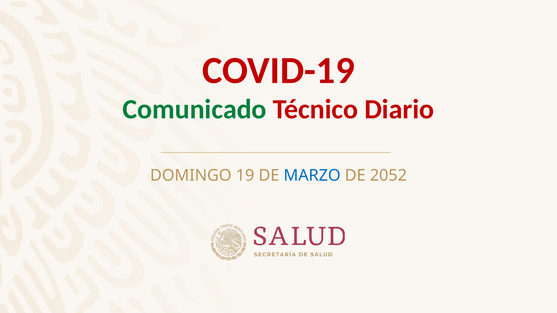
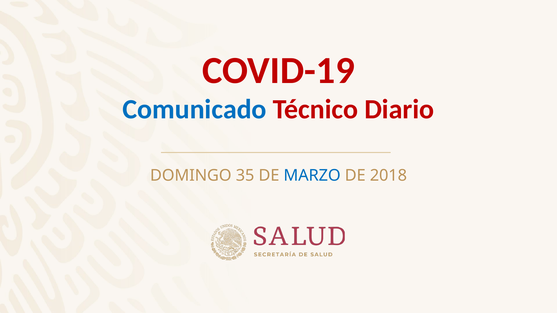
Comunicado colour: green -> blue (195, 109)
19: 19 -> 35 (245, 176)
2052: 2052 -> 2018 (388, 176)
